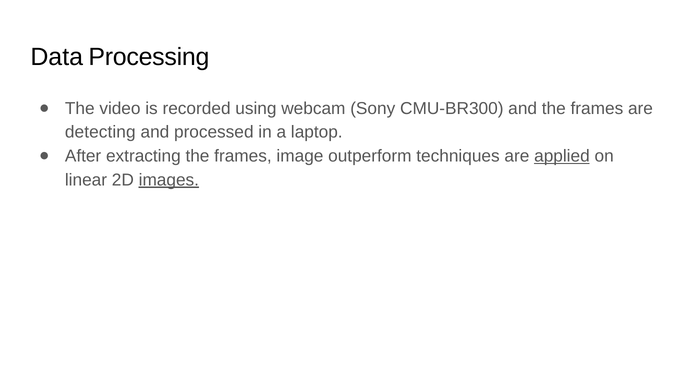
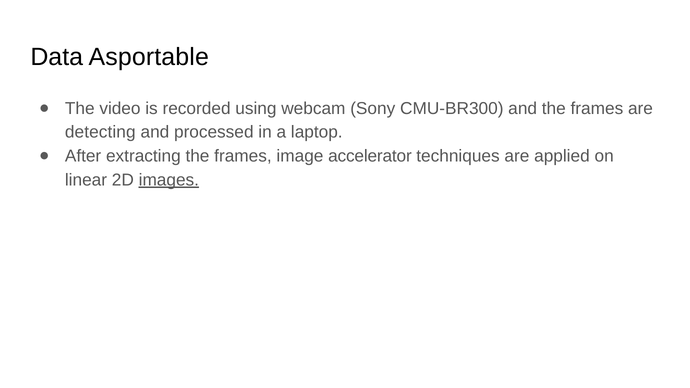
Processing: Processing -> Asportable (149, 57)
outperform: outperform -> accelerator (370, 156)
applied underline: present -> none (562, 156)
